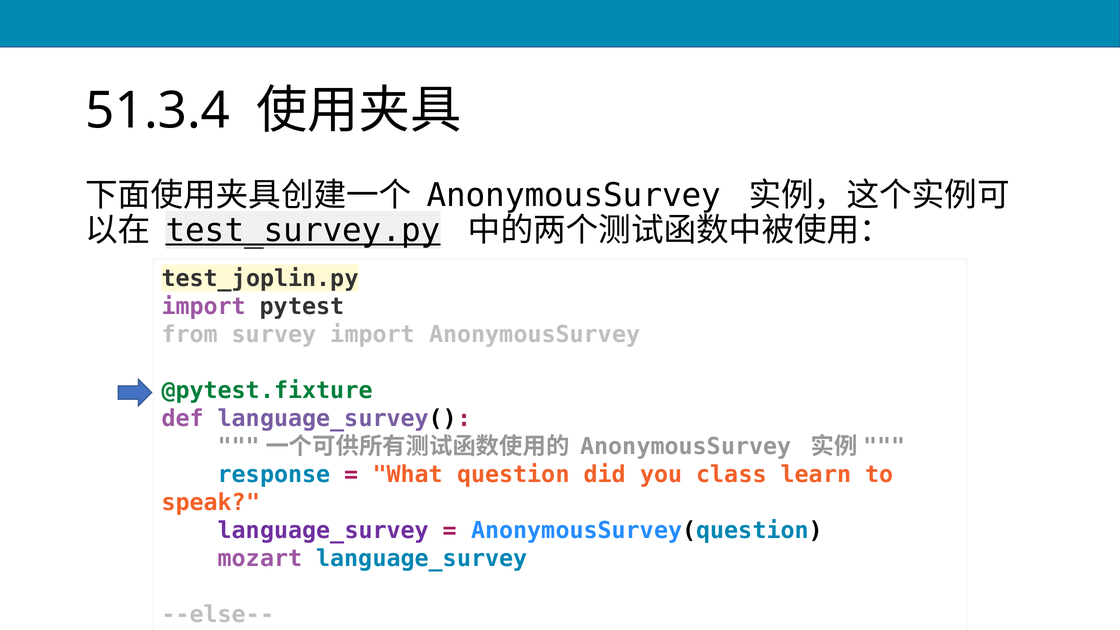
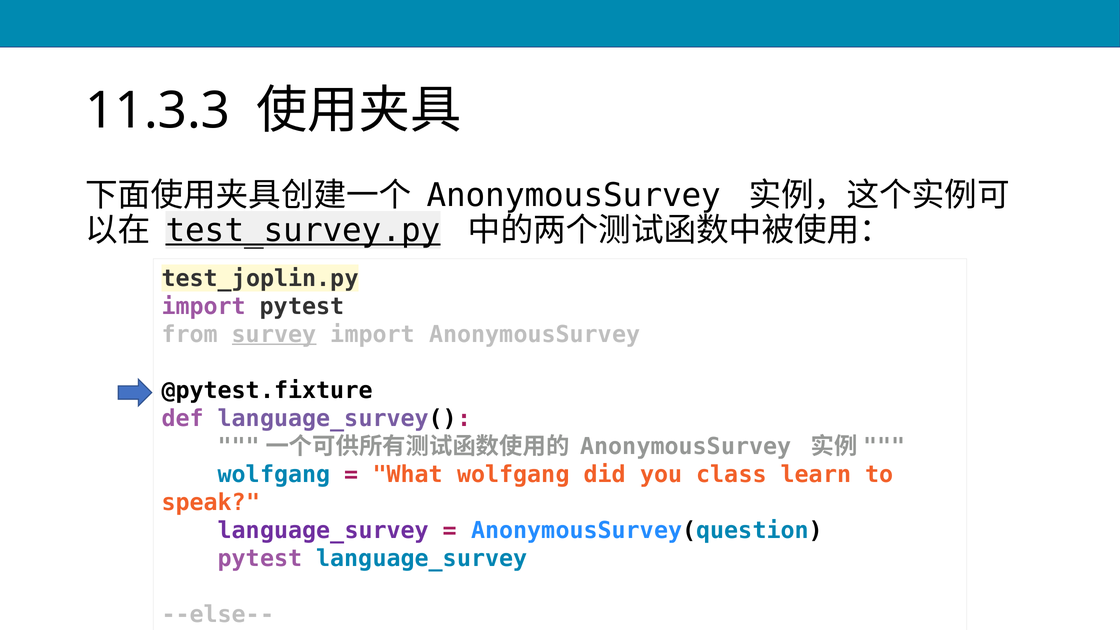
51.3.4: 51.3.4 -> 11.3.3 (158, 111)
survey underline: none -> present (274, 334)
@pytest.fixture colour: green -> black (267, 390)
response: response -> wolfgang (274, 474)
What question: question -> wolfgang (513, 474)
mozart: mozart -> pytest (260, 558)
